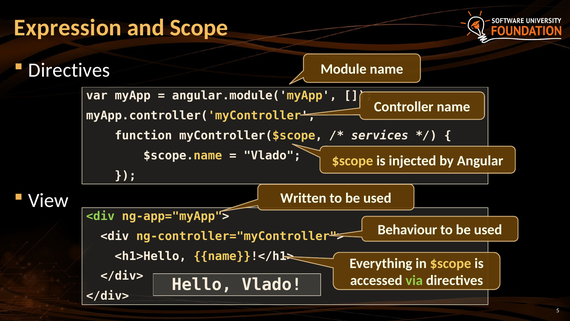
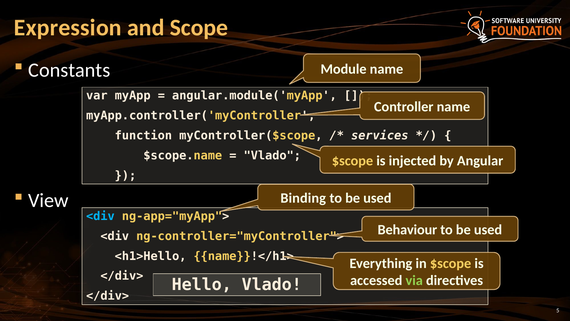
Directives: Directives -> Constants (69, 70)
Written: Written -> Binding (303, 198)
<div colour: light green -> light blue (100, 216)
